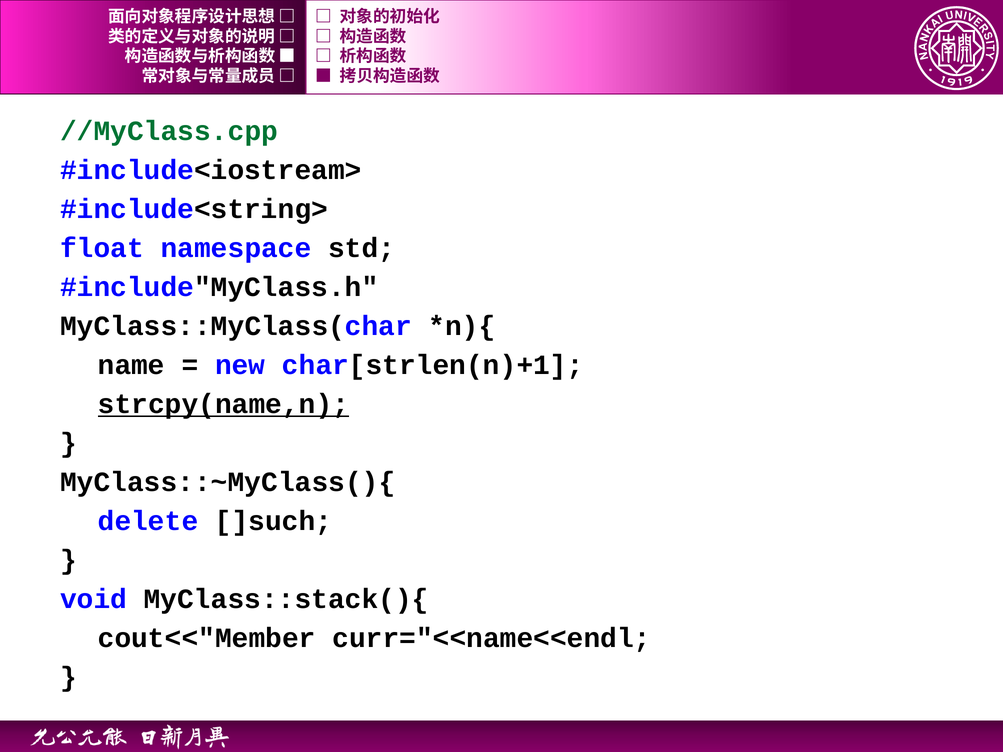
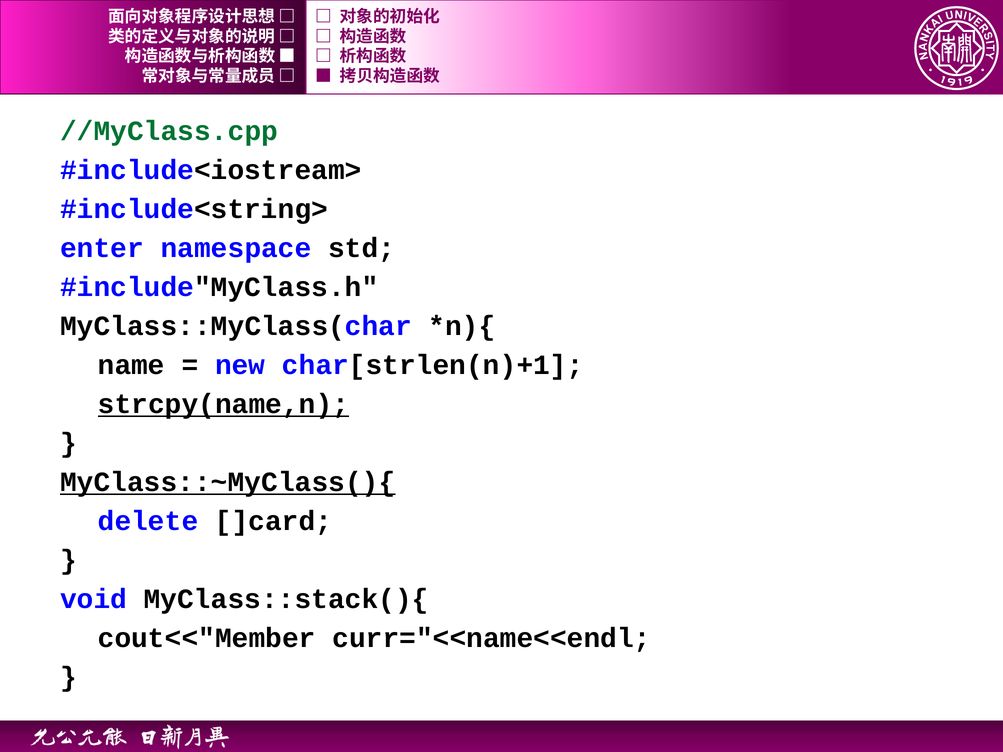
float: float -> enter (102, 248)
MyClass::~MyClass(){ underline: none -> present (228, 482)
]such: ]such -> ]card (274, 521)
